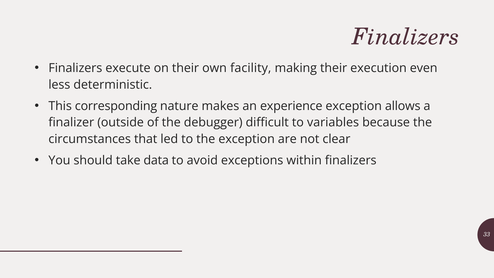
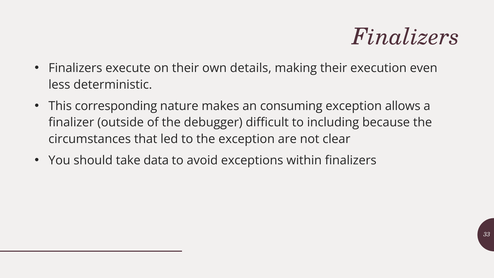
facility: facility -> details (251, 68)
experience: experience -> consuming (291, 106)
variables: variables -> including (333, 123)
